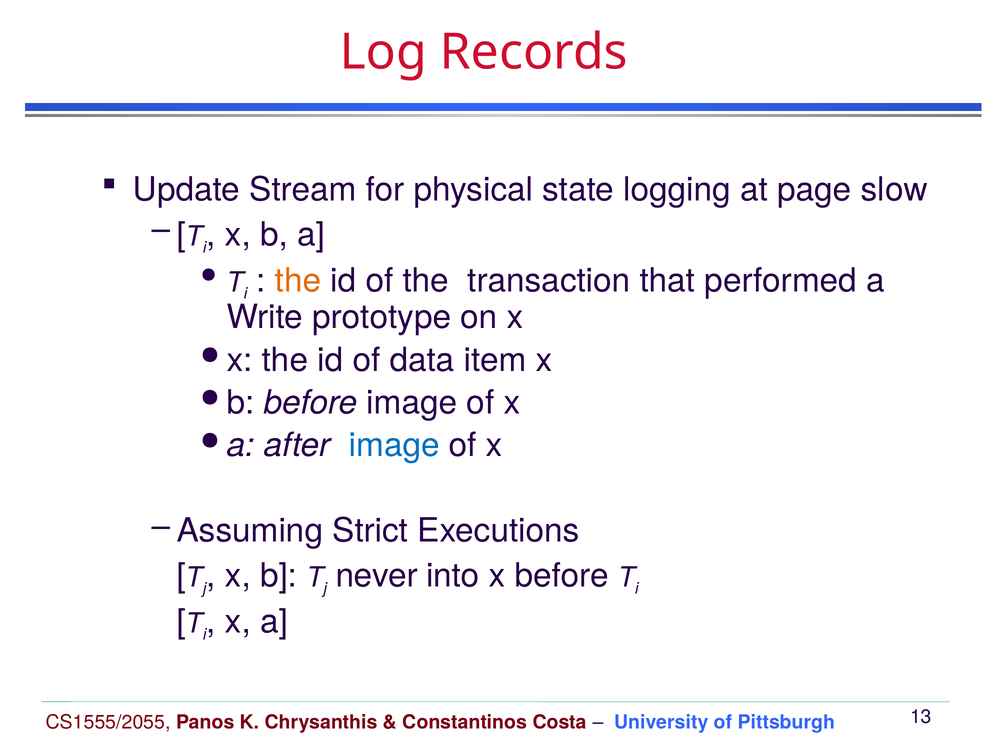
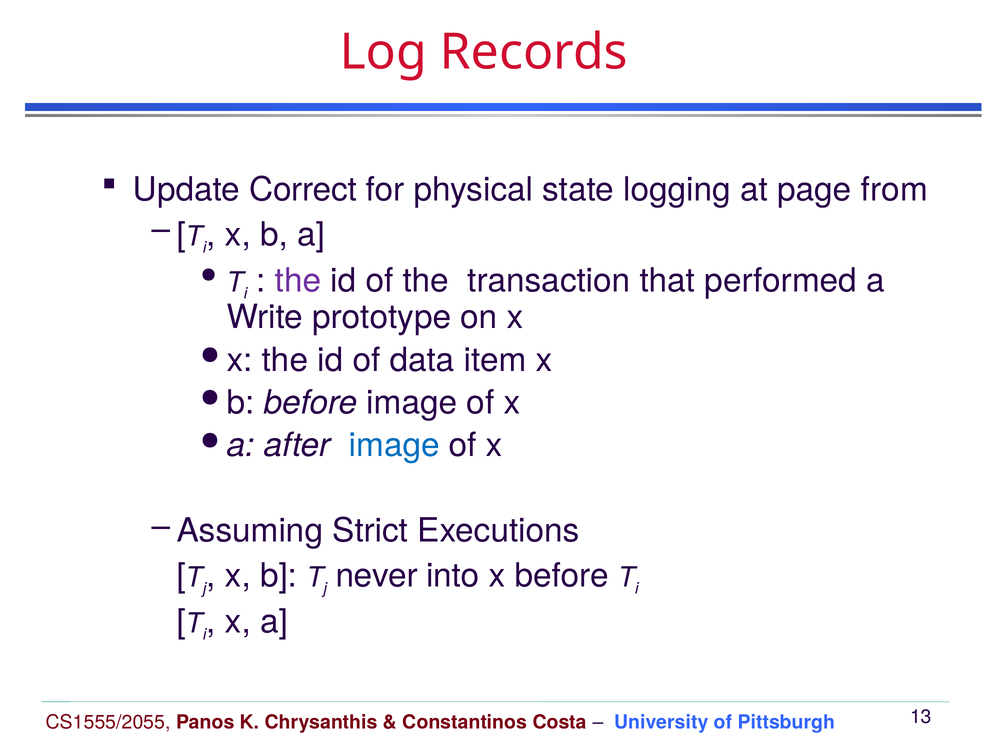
Stream: Stream -> Correct (303, 190)
slow: slow -> from (894, 190)
the colour: orange -> purple (298, 280)
